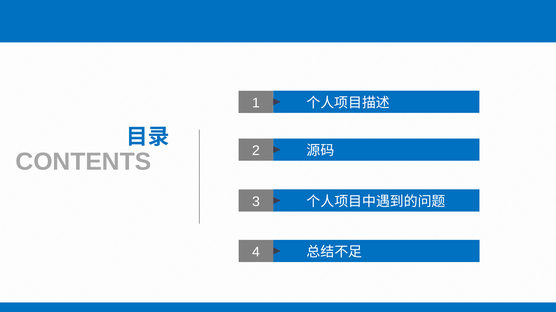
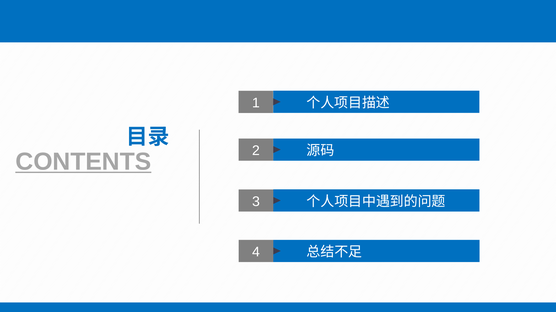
CONTENTS underline: none -> present (83, 162)
